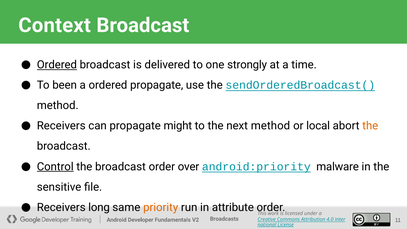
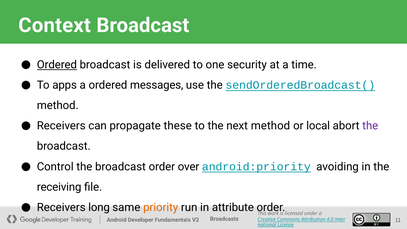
strongly: strongly -> security (247, 65)
been: been -> apps (65, 85)
ordered propagate: propagate -> messages (157, 85)
might: might -> these (178, 126)
the colour: orange -> purple (370, 126)
Control underline: present -> none (55, 167)
malware: malware -> avoiding (338, 167)
sensitive: sensitive -> receiving (59, 187)
